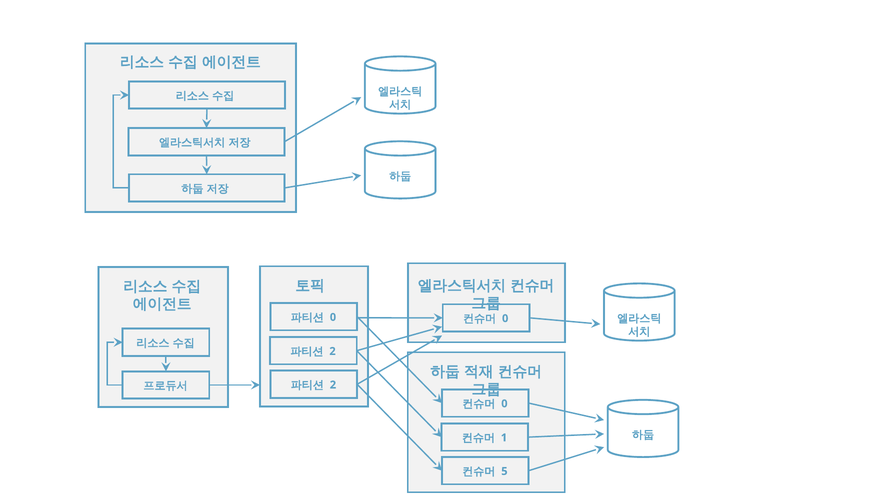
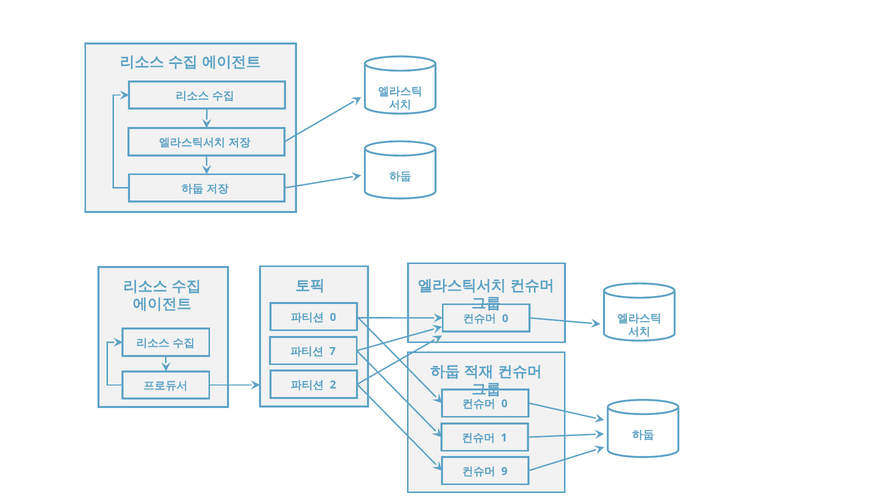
2: 2 -> 7 (333, 351)
5: 5 -> 9 (504, 472)
